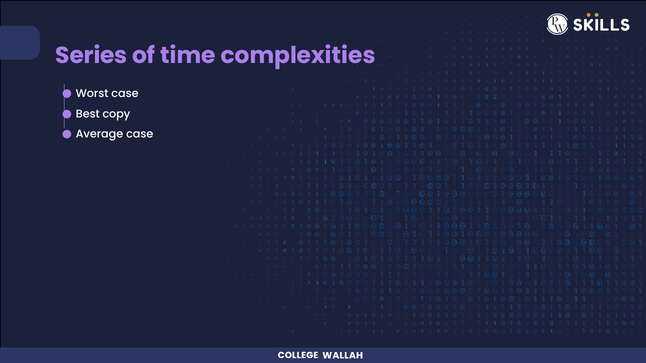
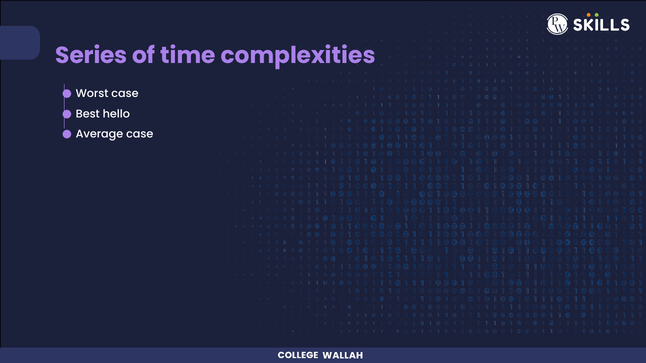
copy: copy -> hello (116, 114)
